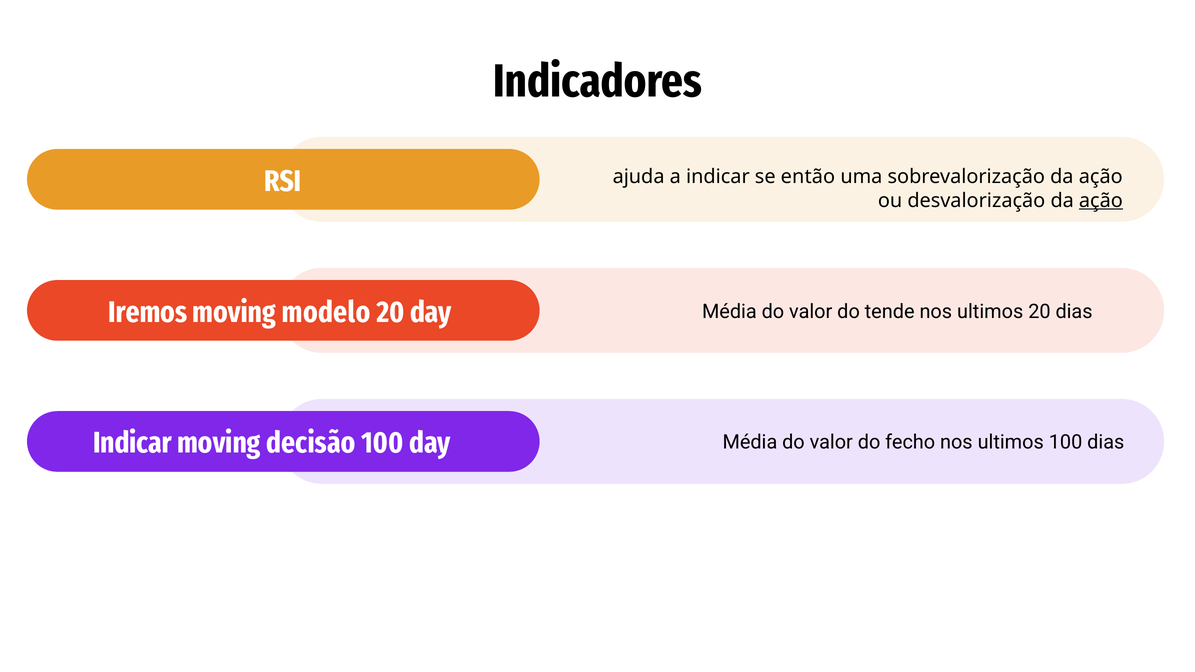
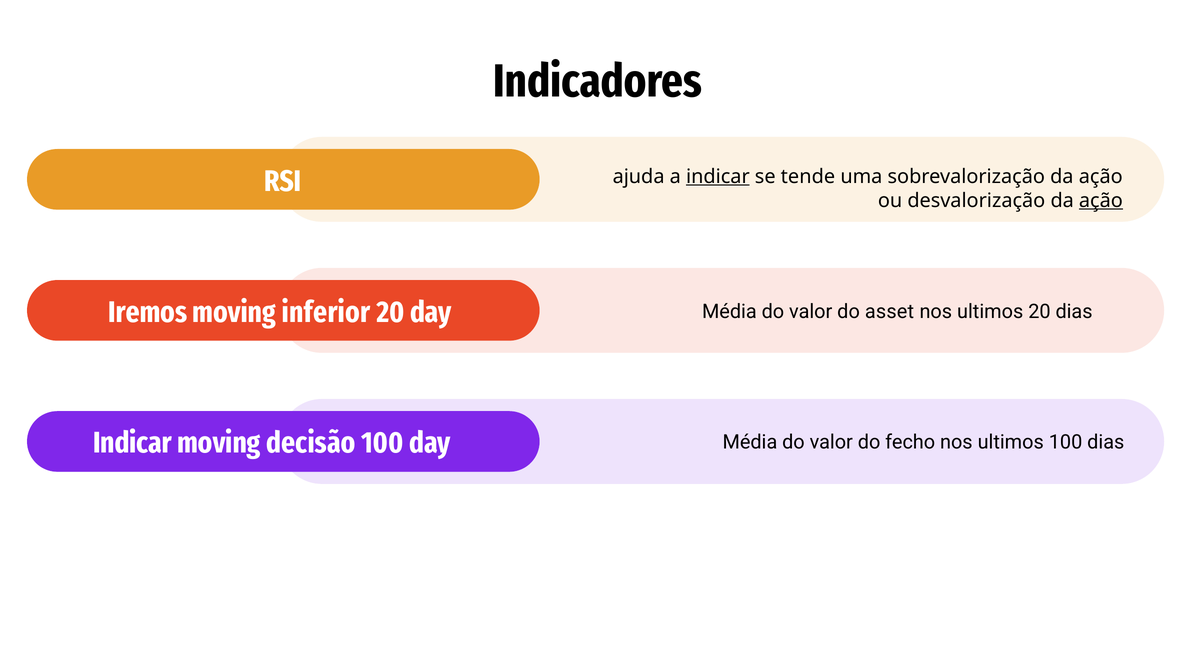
indicar underline: none -> present (718, 177)
então: então -> tende (808, 177)
modelo: modelo -> inferior (326, 313)
tende: tende -> asset (890, 312)
